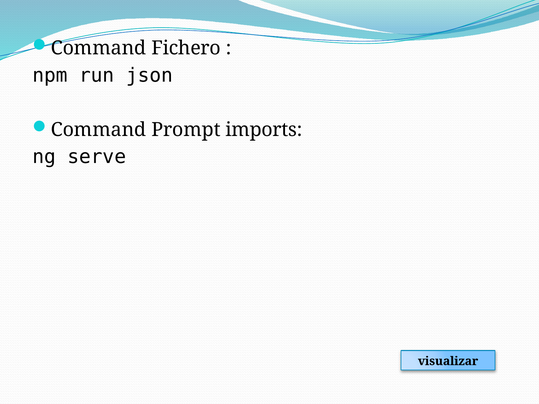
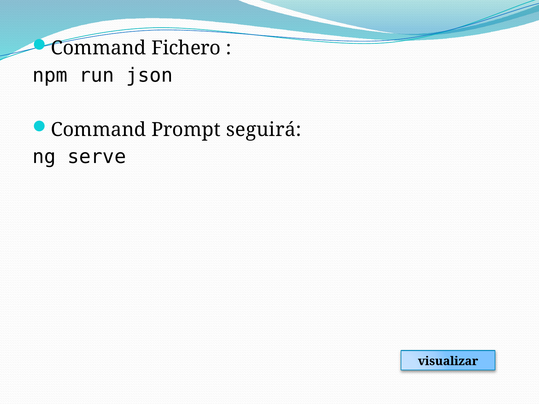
imports: imports -> seguirá (264, 130)
